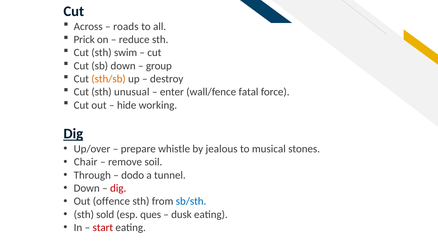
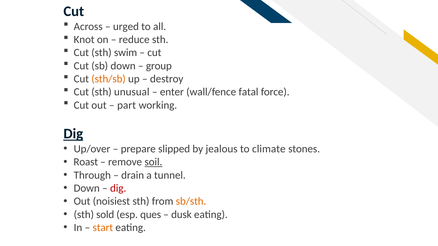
roads: roads -> urged (126, 26)
Prick: Prick -> Knot (84, 40)
hide: hide -> part (127, 105)
whistle: whistle -> slipped (174, 149)
musical: musical -> climate (269, 149)
Chair: Chair -> Roast (86, 162)
soil underline: none -> present (153, 162)
dodo: dodo -> drain (133, 175)
offence: offence -> noisiest (111, 202)
sb/sth colour: blue -> orange (191, 202)
start colour: red -> orange (103, 228)
